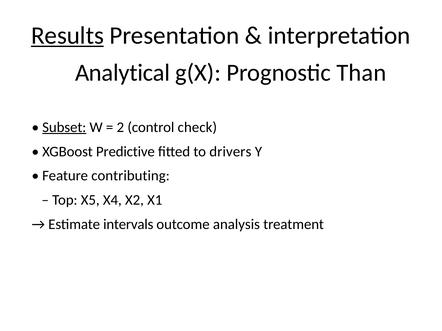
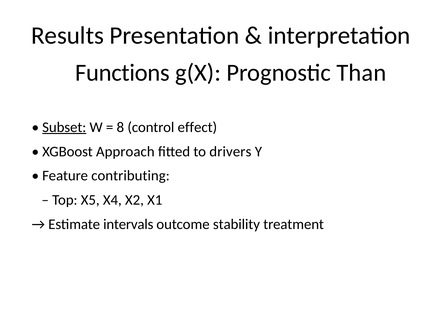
Results underline: present -> none (67, 36)
Analytical: Analytical -> Functions (123, 73)
2: 2 -> 8 (120, 127)
check: check -> effect (197, 127)
Predictive: Predictive -> Approach (125, 152)
analysis: analysis -> stability (236, 224)
